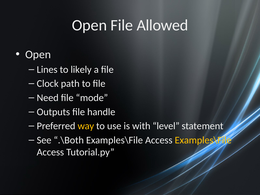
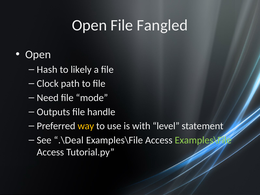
Allowed: Allowed -> Fangled (162, 25)
Lines: Lines -> Hash (47, 69)
.\Both: .\Both -> .\Deal (69, 140)
Examples\File colour: yellow -> light green (203, 140)
